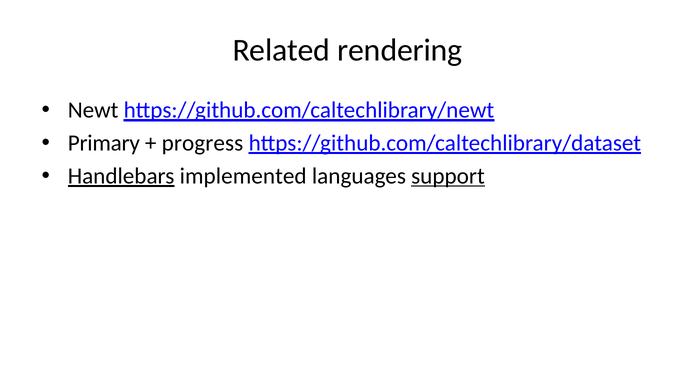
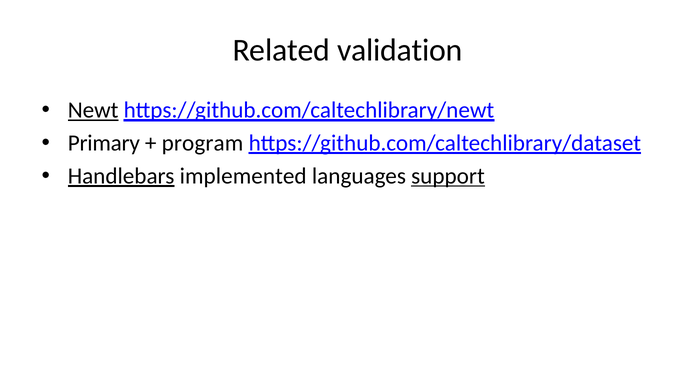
rendering: rendering -> validation (400, 50)
Newt underline: none -> present (93, 110)
progress: progress -> program (202, 143)
